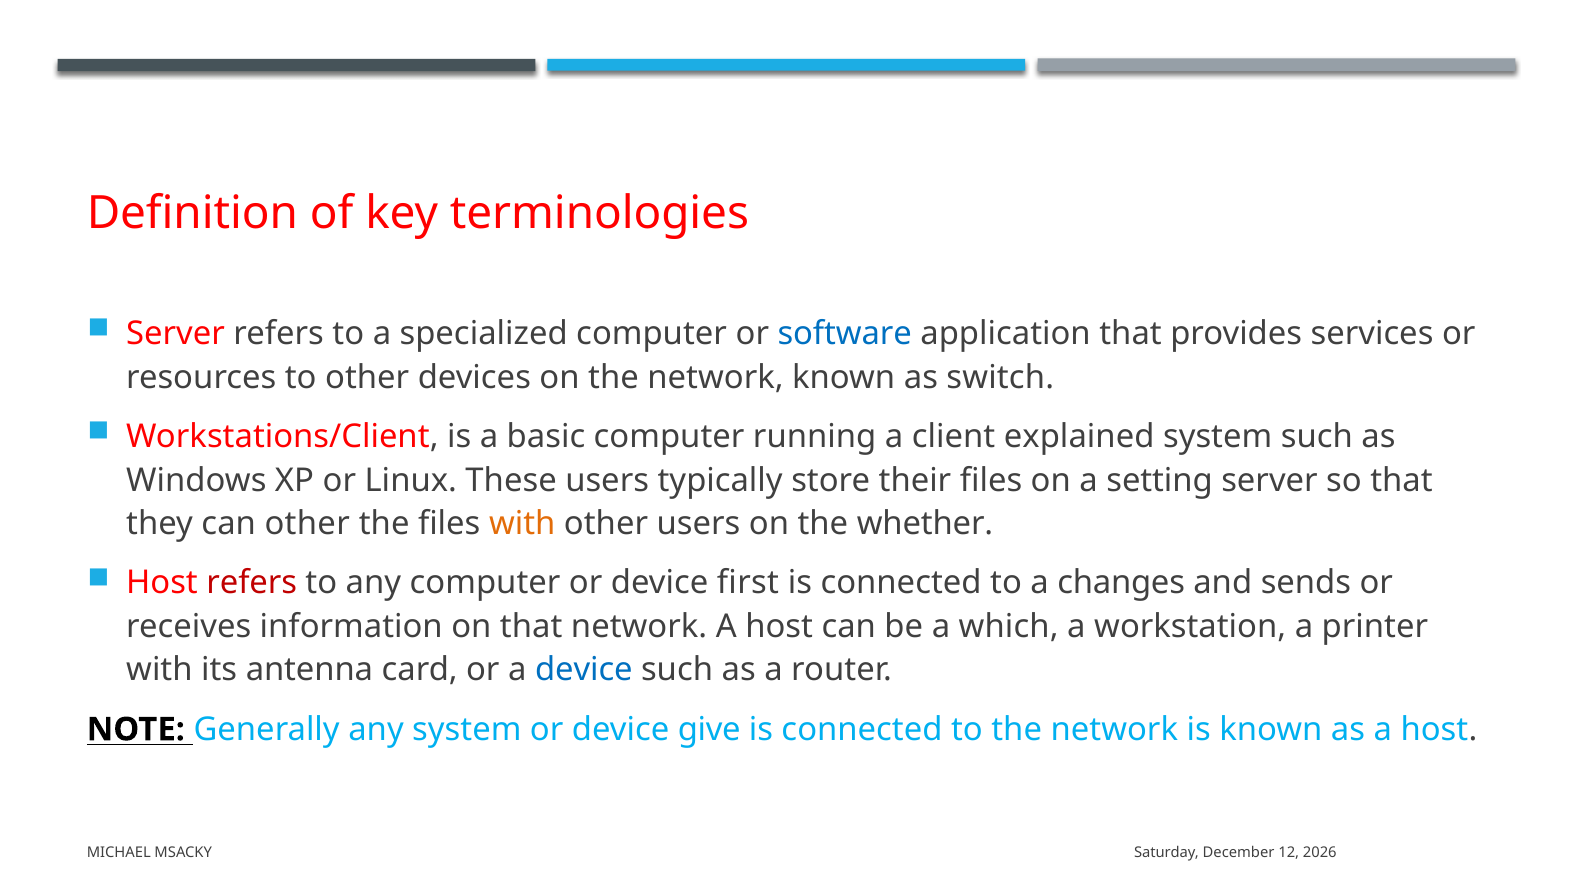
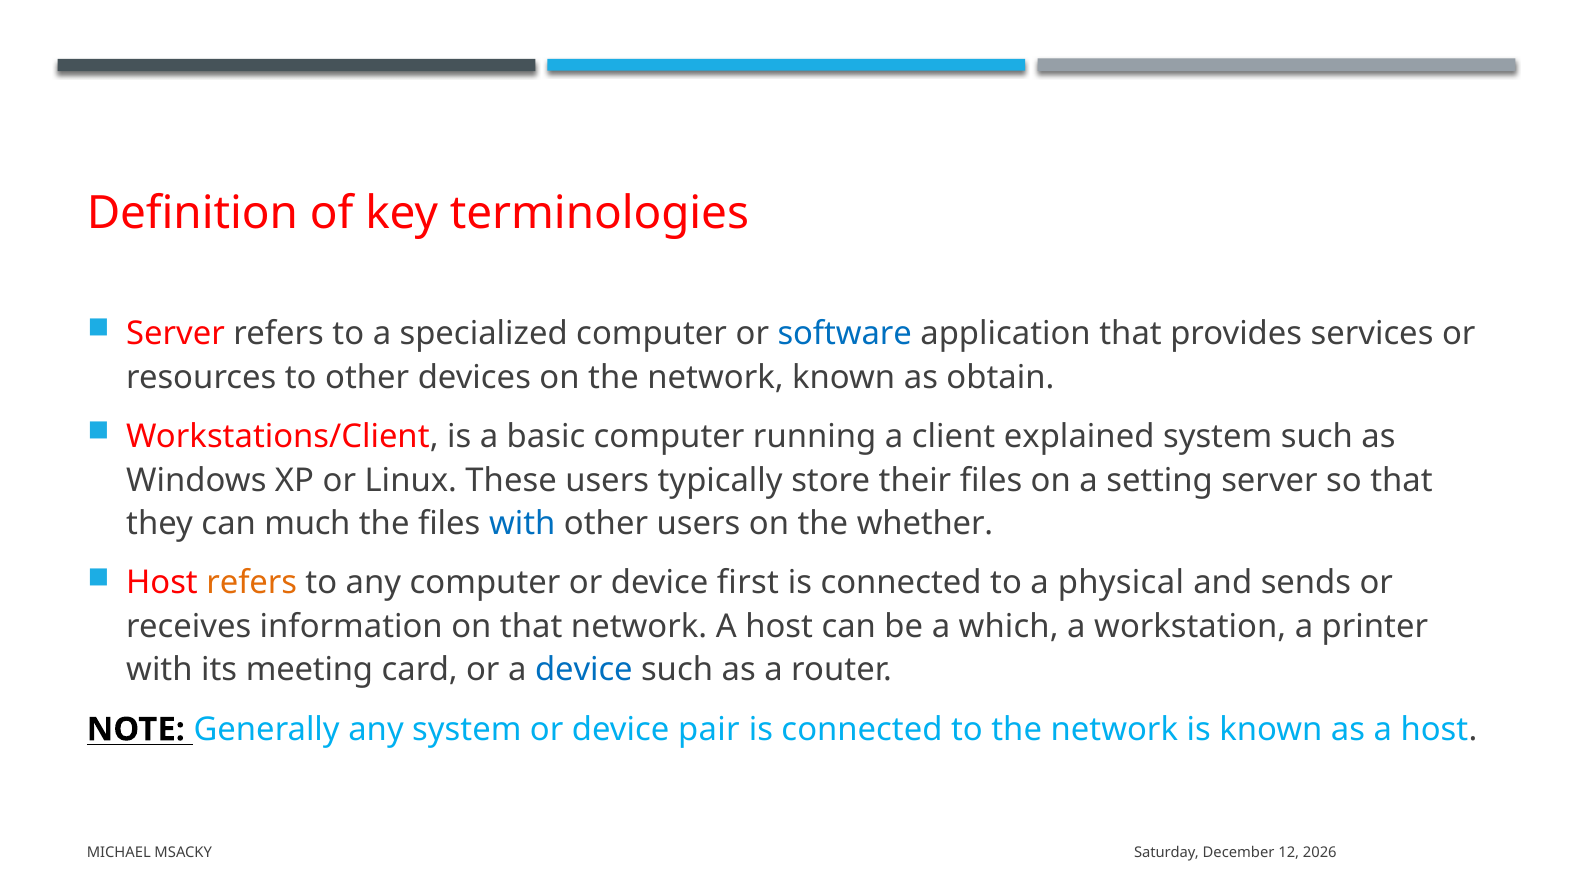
switch: switch -> obtain (1000, 377)
can other: other -> much (308, 523)
with colour: orange -> blue (522, 523)
refers colour: red -> orange (252, 583)
changes: changes -> physical (1121, 583)
antenna: antenna -> meeting (309, 670)
give: give -> pair (709, 729)
